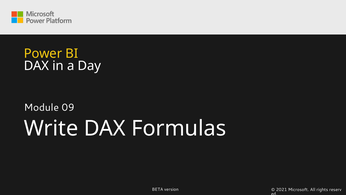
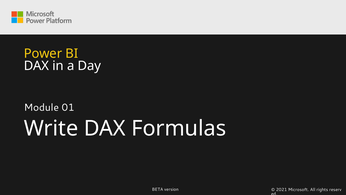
09: 09 -> 01 (68, 107)
